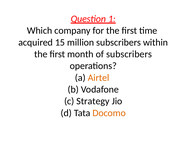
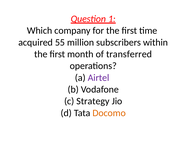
15: 15 -> 55 (60, 42)
of subscribers: subscribers -> transferred (129, 54)
Airtel colour: orange -> purple (98, 77)
